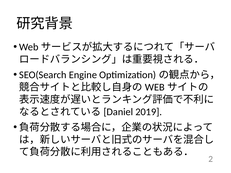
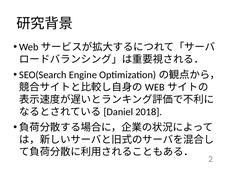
2019: 2019 -> 2018 (149, 112)
